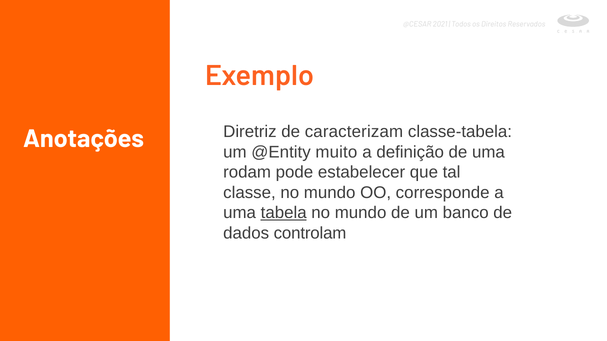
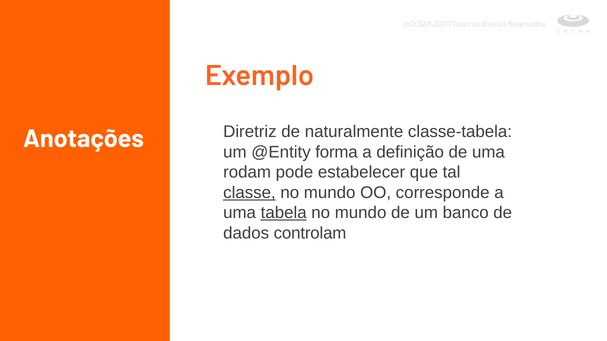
caracterizam: caracterizam -> naturalmente (354, 132)
muito: muito -> forma (337, 152)
classe underline: none -> present (249, 193)
